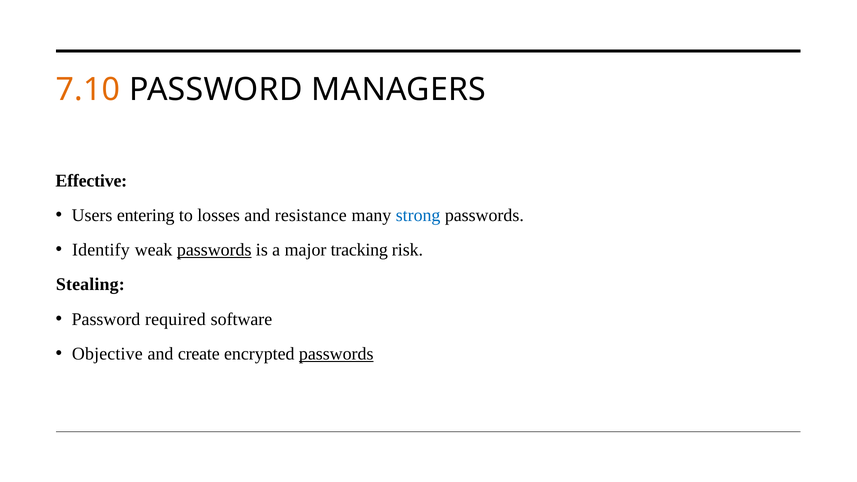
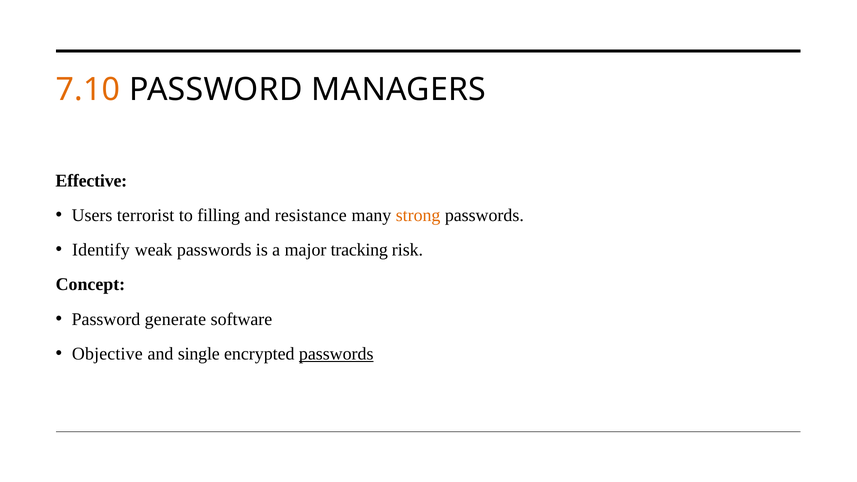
entering: entering -> terrorist (146, 215)
losses: losses -> filling (219, 215)
strong colour: blue -> orange (418, 215)
passwords underline: present -> none (214, 250)
Stealing: Stealing -> Concept (90, 285)
required: required -> generate (175, 319)
create: create -> single (199, 354)
